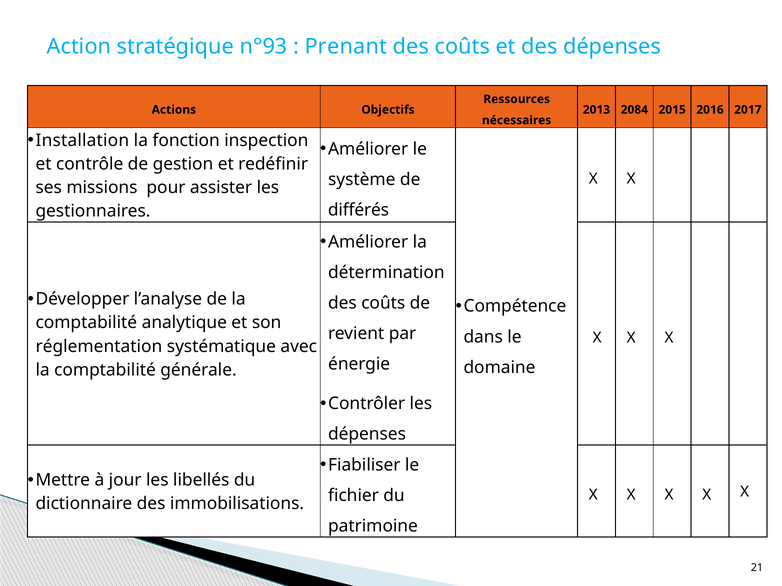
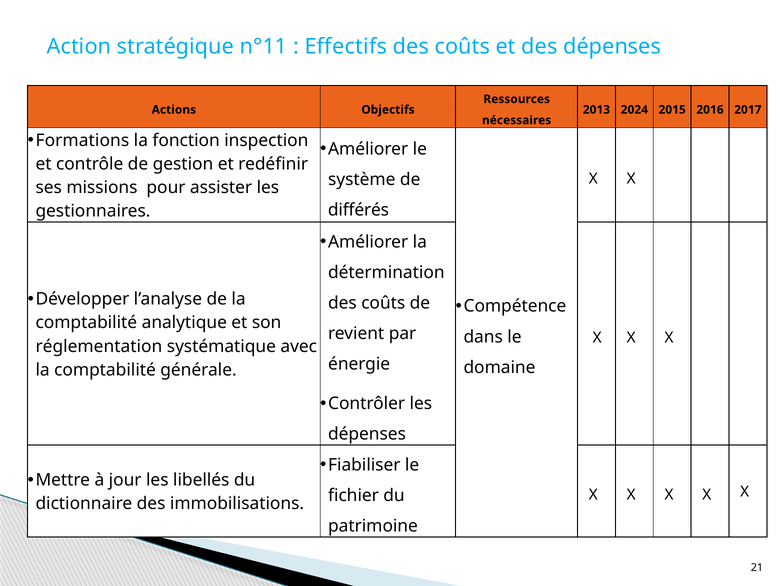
n°93: n°93 -> n°11 (264, 47)
Prenant: Prenant -> Effectifs (346, 47)
2084: 2084 -> 2024 (634, 110)
Installation: Installation -> Formations (82, 141)
